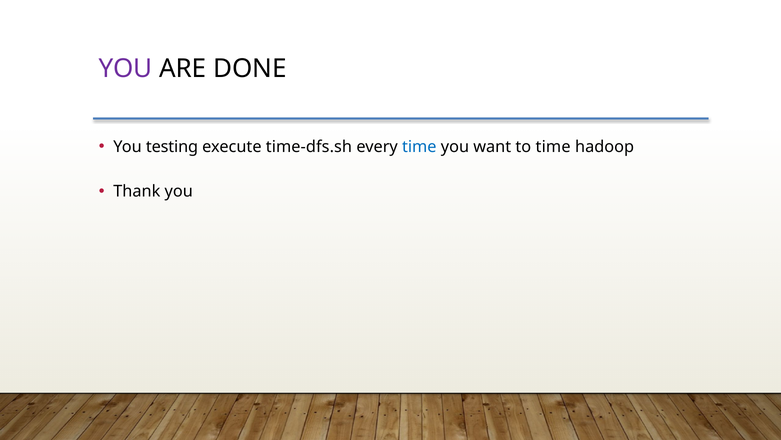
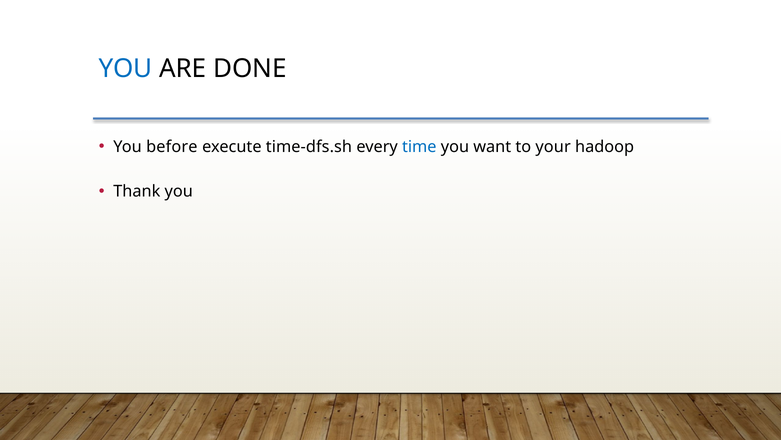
YOU colour: purple -> blue (126, 68)
testing: testing -> before (172, 147)
to time: time -> your (553, 147)
